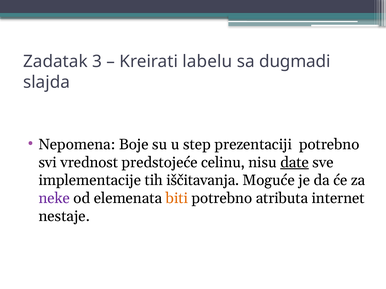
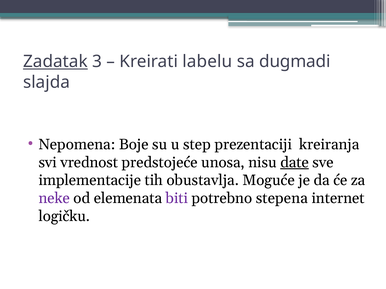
Zadatak underline: none -> present (55, 62)
prezentaciji potrebno: potrebno -> kreiranja (329, 145)
celinu: celinu -> unosa (223, 163)
iščitavanja: iščitavanja -> obustavlja (203, 181)
biti colour: orange -> purple (177, 199)
atributa: atributa -> stepena (282, 199)
nestaje: nestaje -> logičku (64, 217)
